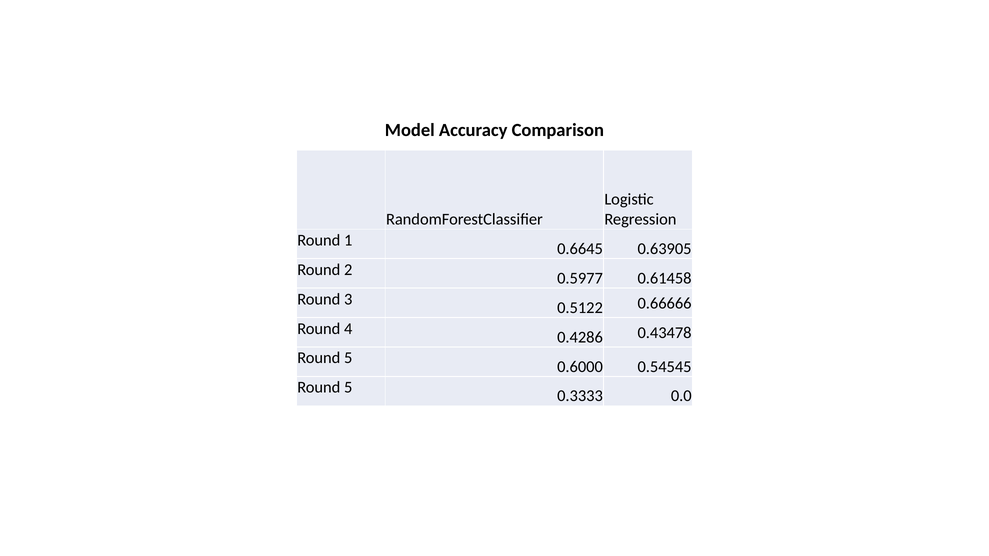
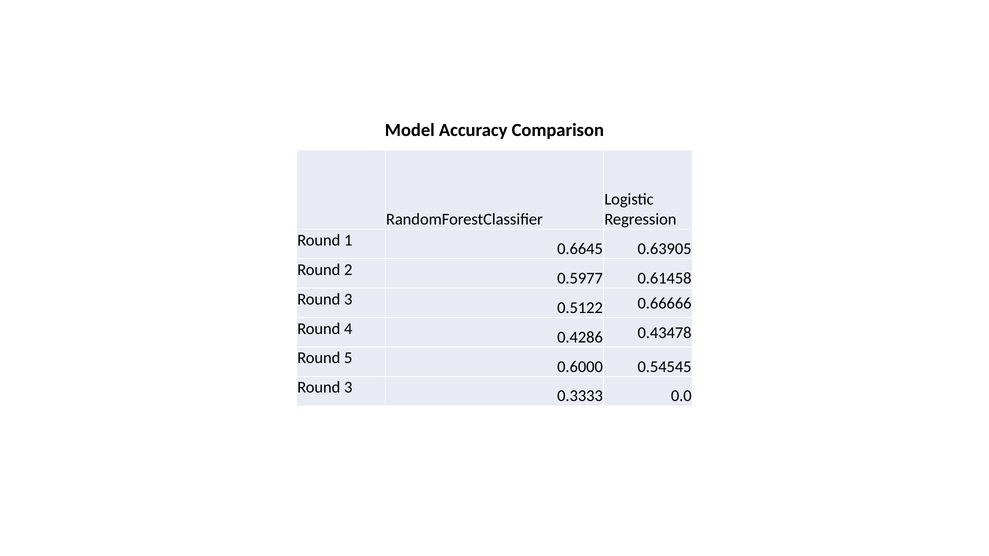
5: 5 -> 3 (348, 388)
